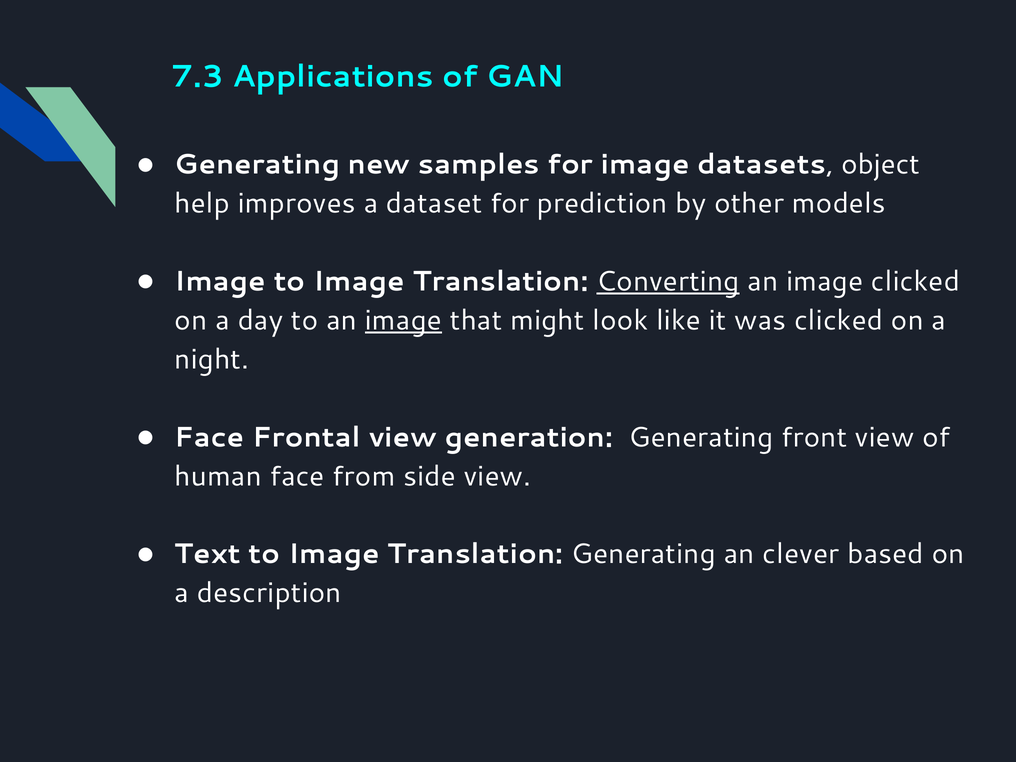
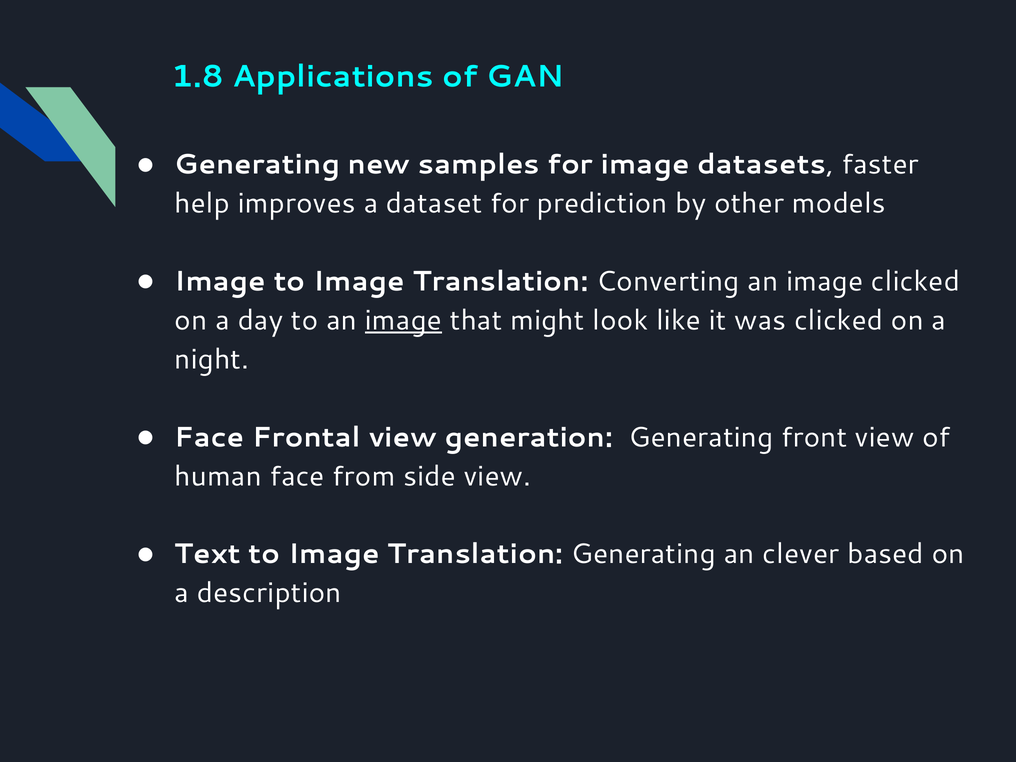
7.3: 7.3 -> 1.8 (198, 77)
object: object -> faster (880, 165)
Converting underline: present -> none (668, 281)
